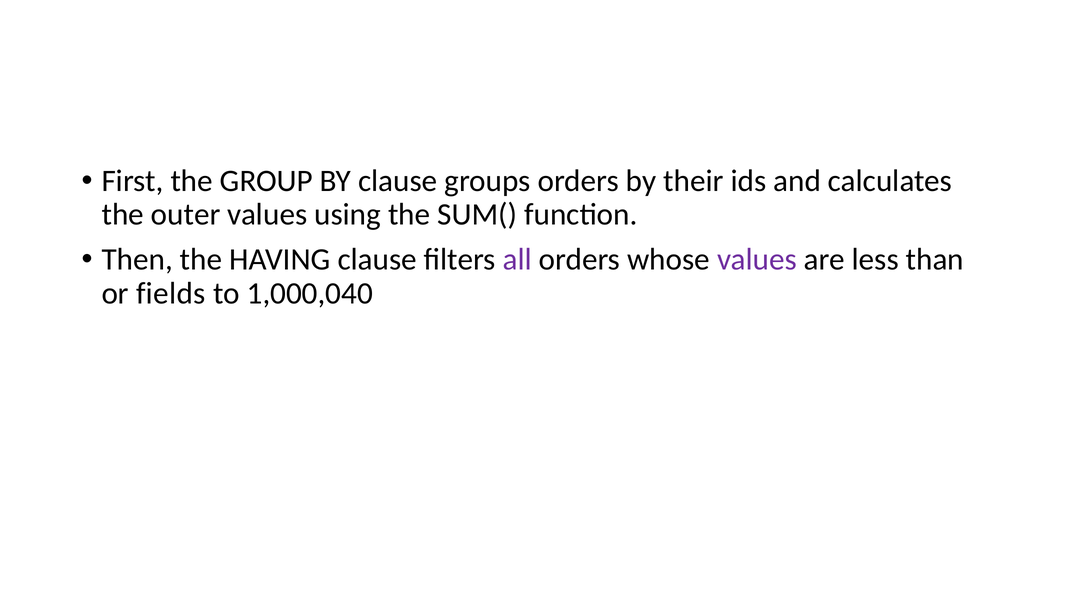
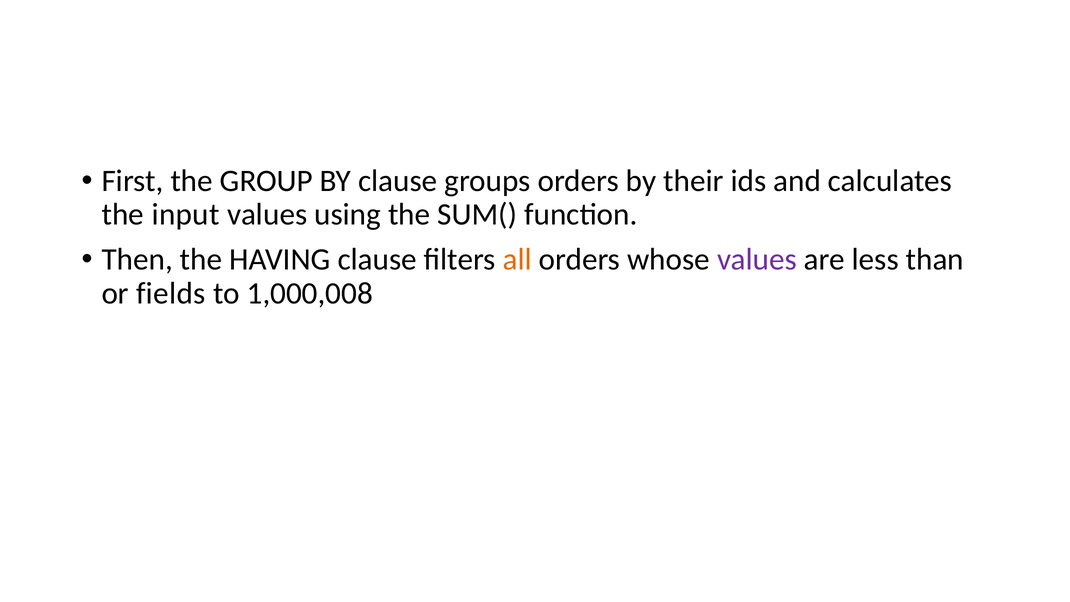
outer: outer -> input (186, 215)
all colour: purple -> orange (517, 259)
1,000,040: 1,000,040 -> 1,000,008 (310, 293)
